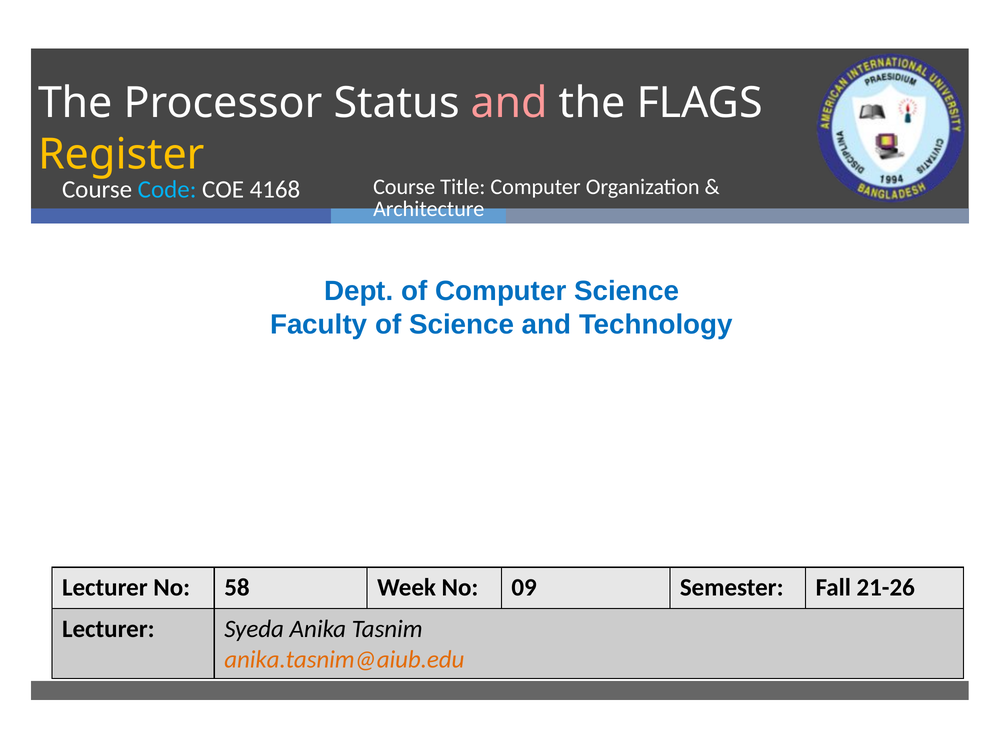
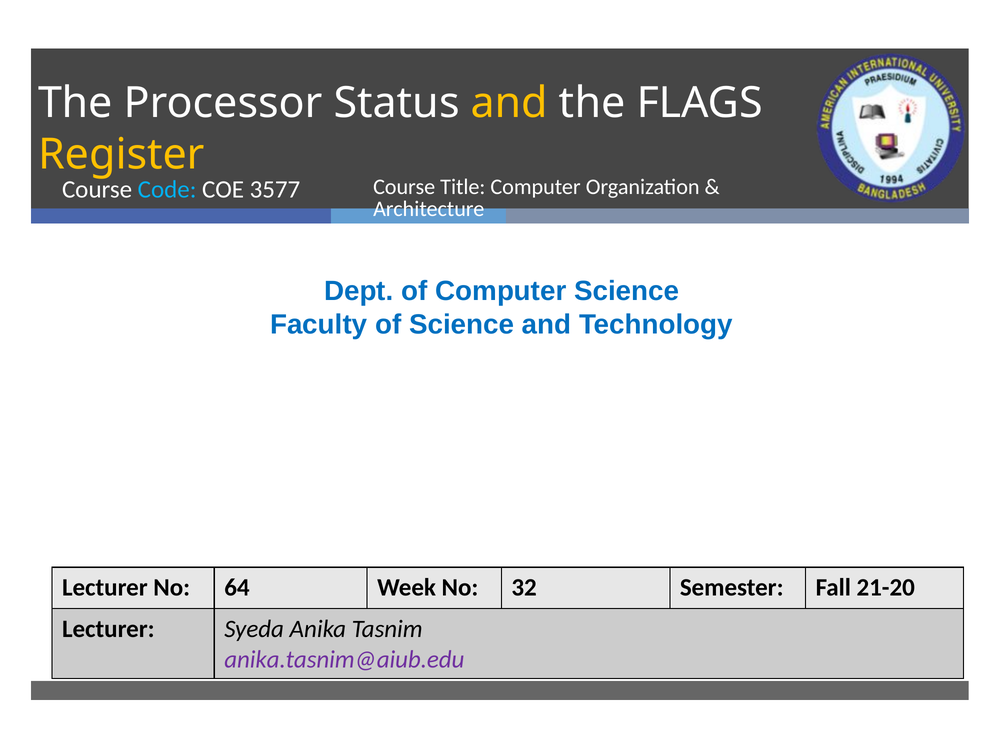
and colour: pink -> yellow (509, 103)
4168: 4168 -> 3577 (275, 189)
58: 58 -> 64 (237, 588)
09: 09 -> 32 (524, 588)
21-26: 21-26 -> 21-20 (886, 588)
anika.tasnim@aiub.edu colour: orange -> purple (344, 660)
